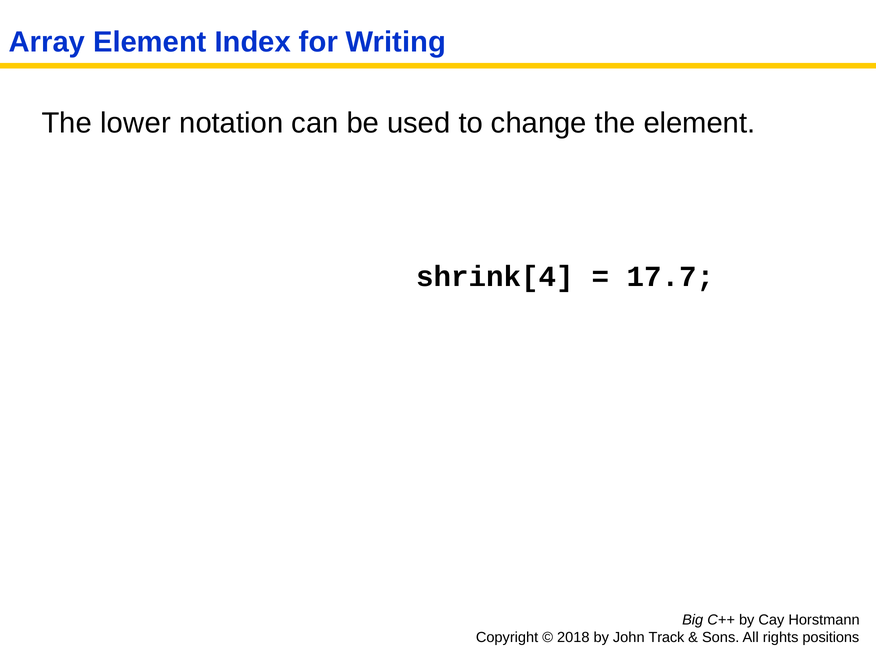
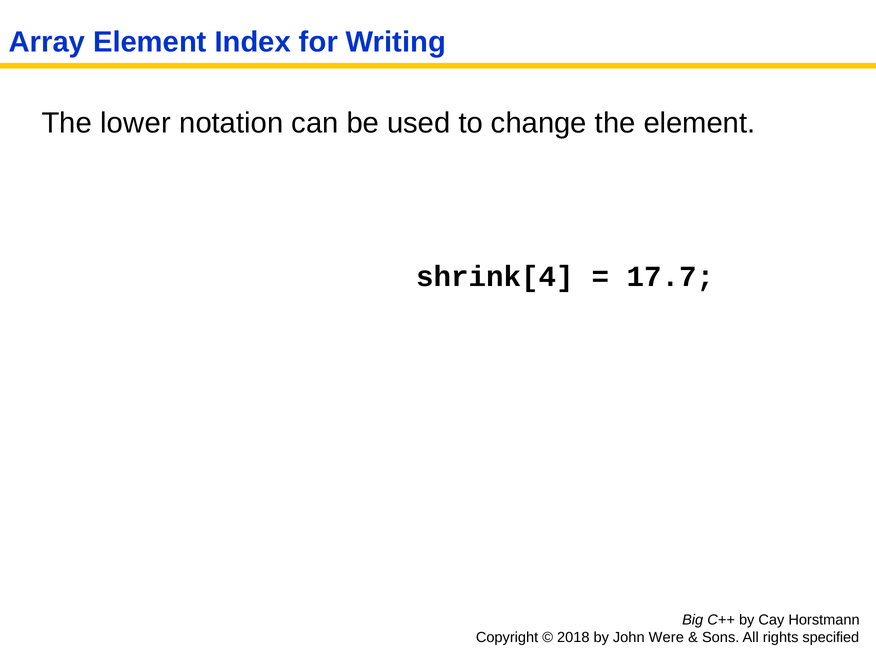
Track: Track -> Were (666, 638)
positions: positions -> specified (831, 638)
